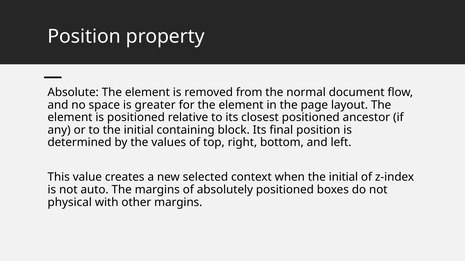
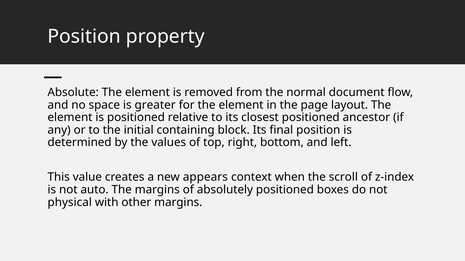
selected: selected -> appears (205, 178)
when the initial: initial -> scroll (343, 178)
